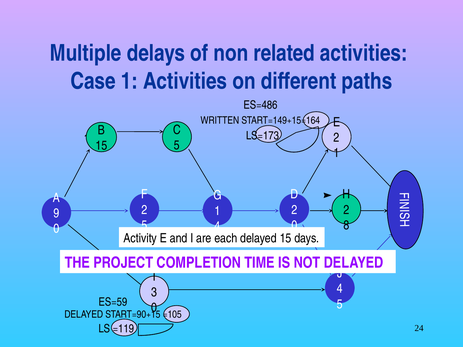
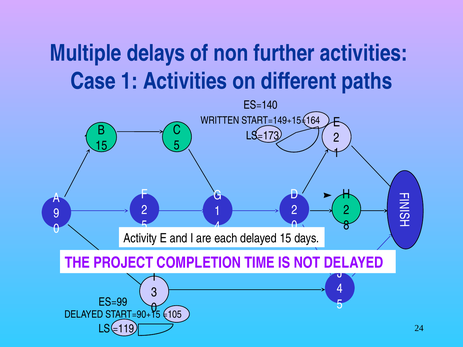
related: related -> further (284, 53)
ES=486: ES=486 -> ES=140 (260, 105)
ES=59: ES=59 -> ES=99 (113, 302)
